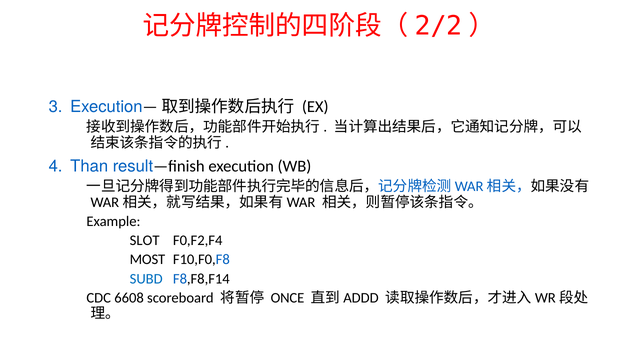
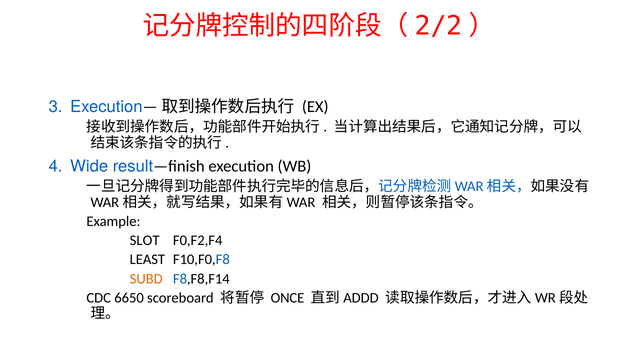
Than: Than -> Wide (89, 166)
MOST: MOST -> LEAST (147, 260)
SUBD colour: blue -> orange (146, 279)
6608: 6608 -> 6650 (129, 298)
